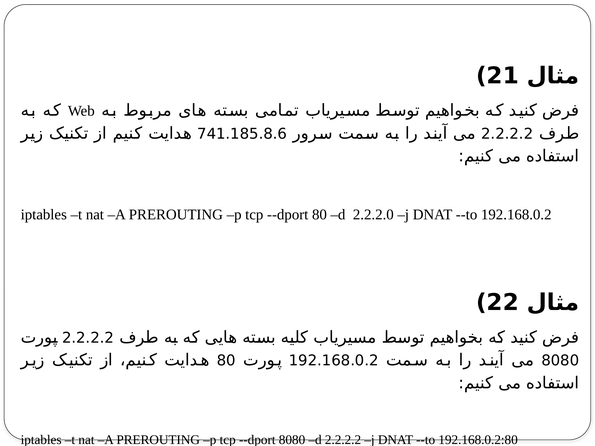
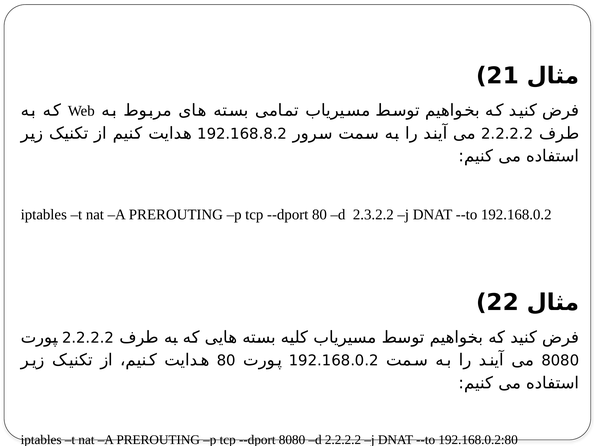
741.185.8.6: 741.185.8.6 -> 192.168.8.2 (242, 134)
2.2.2.0: 2.2.2.0 -> 2.3.2.2 (373, 215)
